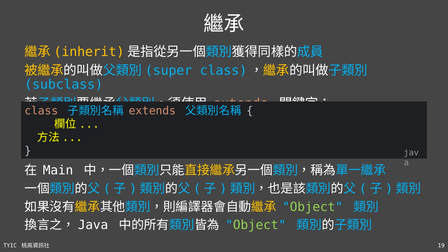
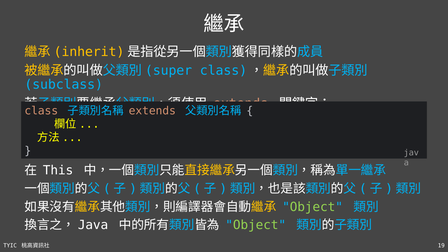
Main: Main -> This (58, 170)
